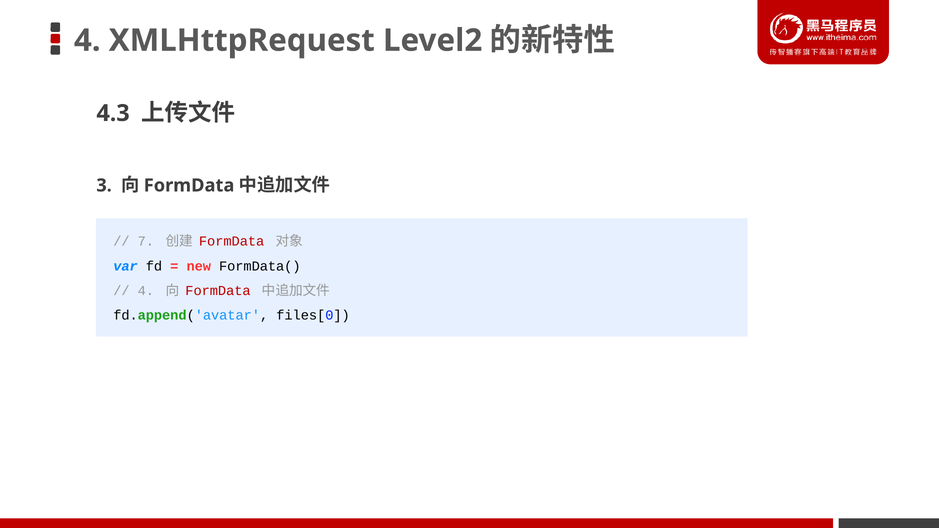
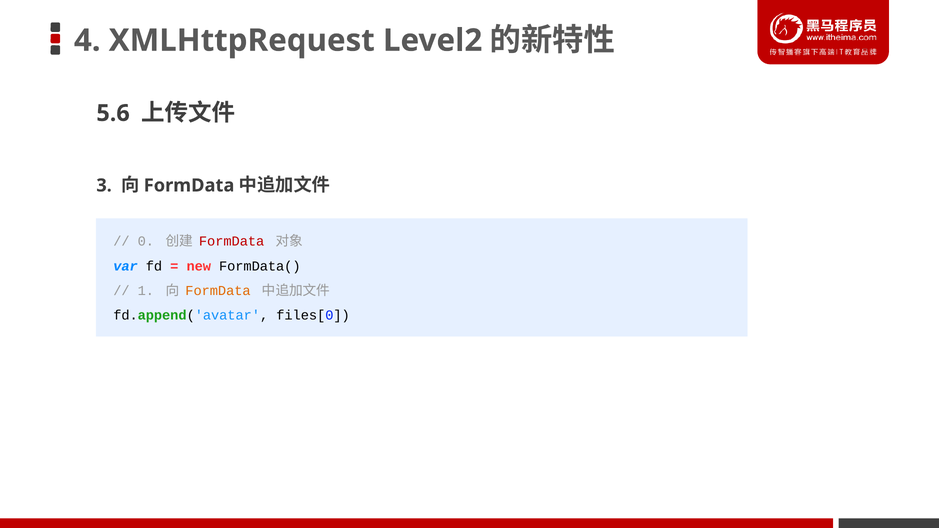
4.3: 4.3 -> 5.6 (113, 113)
7: 7 -> 0 (146, 242)
4: 4 -> 1 (146, 291)
FormData colour: red -> orange (218, 291)
